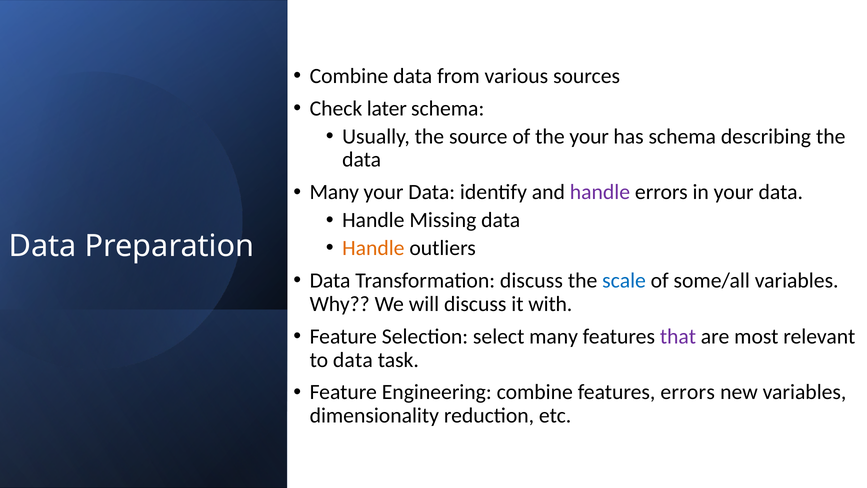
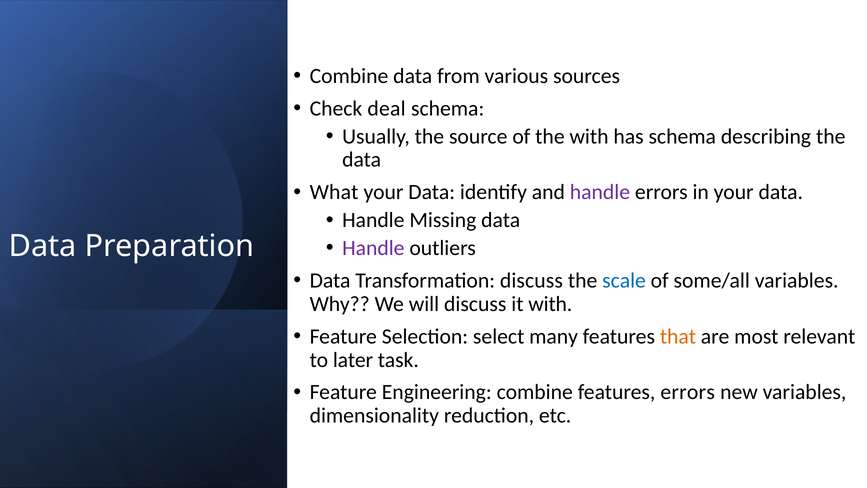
later: later -> deal (387, 108)
the your: your -> with (589, 136)
Many: Many -> What (334, 192)
Handle colour: orange -> purple (373, 248)
that colour: purple -> orange (678, 336)
to data: data -> later (353, 360)
